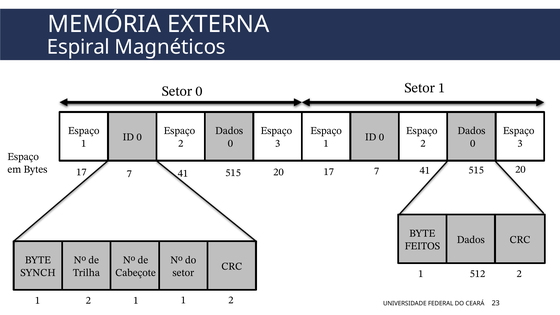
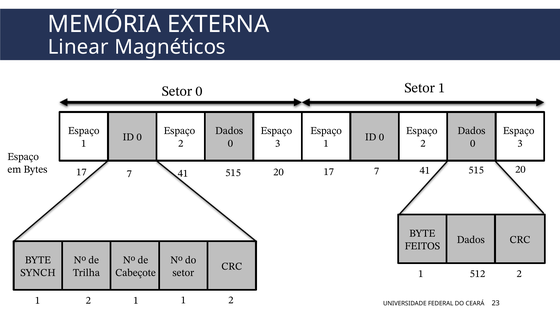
Espiral: Espiral -> Linear (78, 47)
